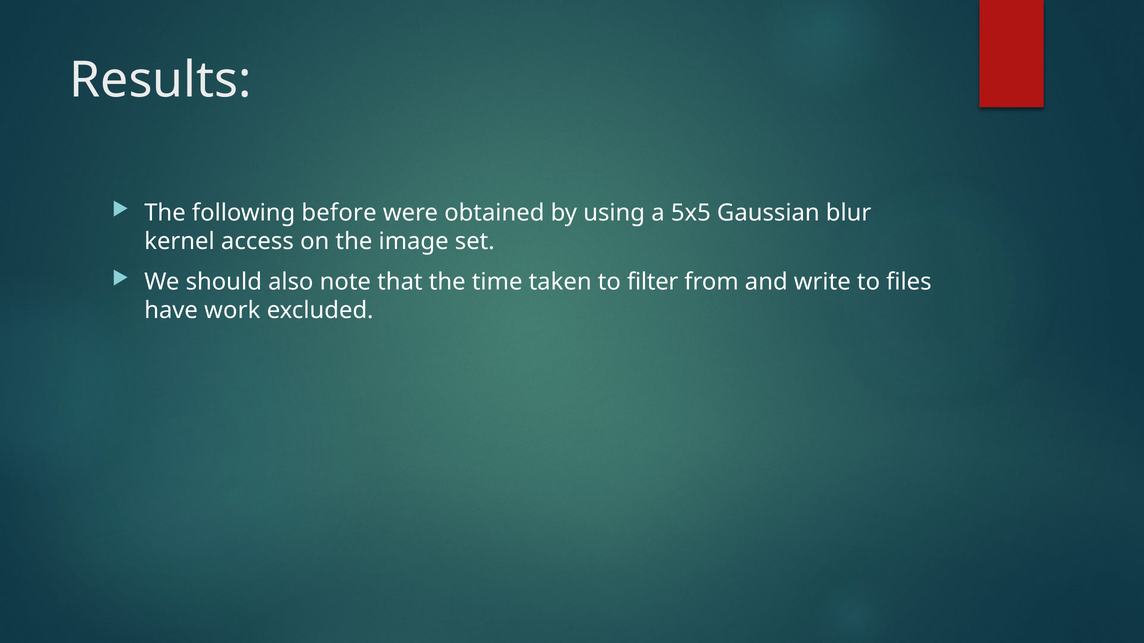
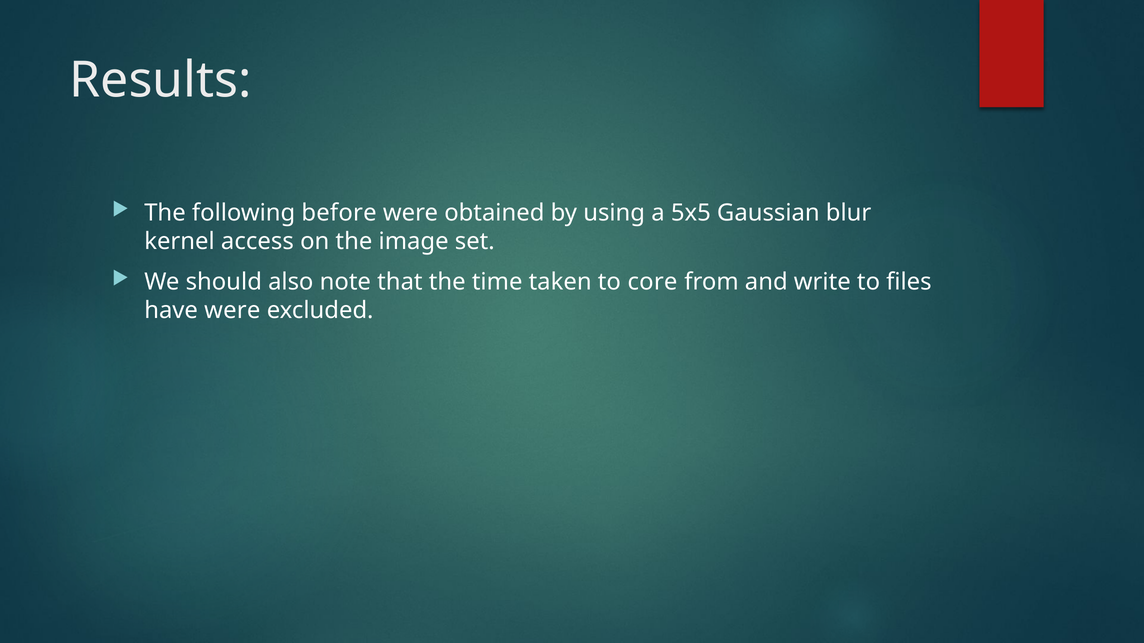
filter: filter -> core (652, 282)
have work: work -> were (232, 311)
